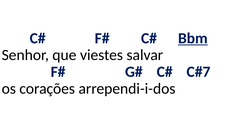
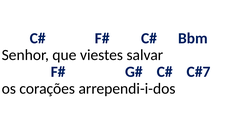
Bbm underline: present -> none (193, 38)
